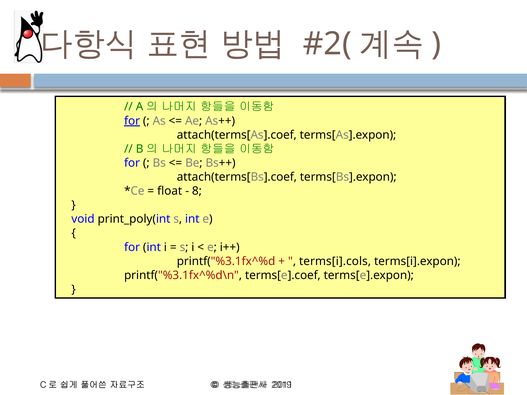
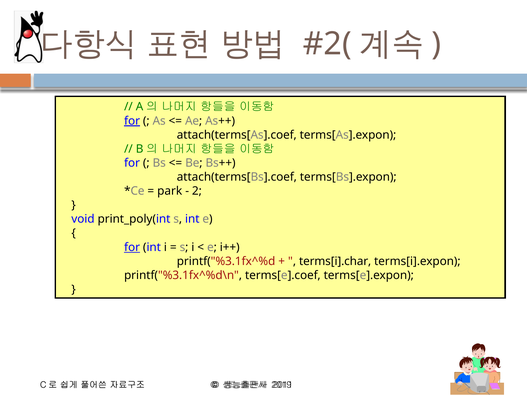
float: float -> park (170, 191)
8: 8 -> 2 (197, 191)
for underline: none -> present (132, 247)
terms[i].cols: terms[i].cols -> terms[i].char (335, 261)
